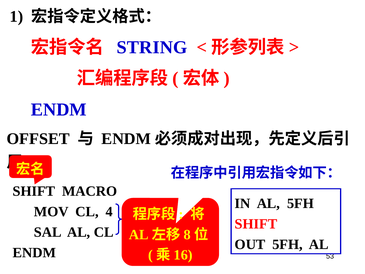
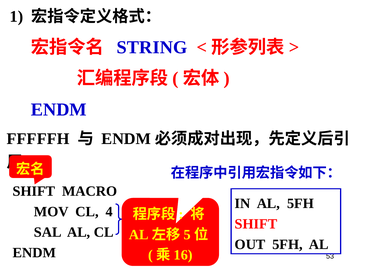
OFFSET: OFFSET -> FFFFFH (38, 139)
8: 8 -> 5 (187, 234)
